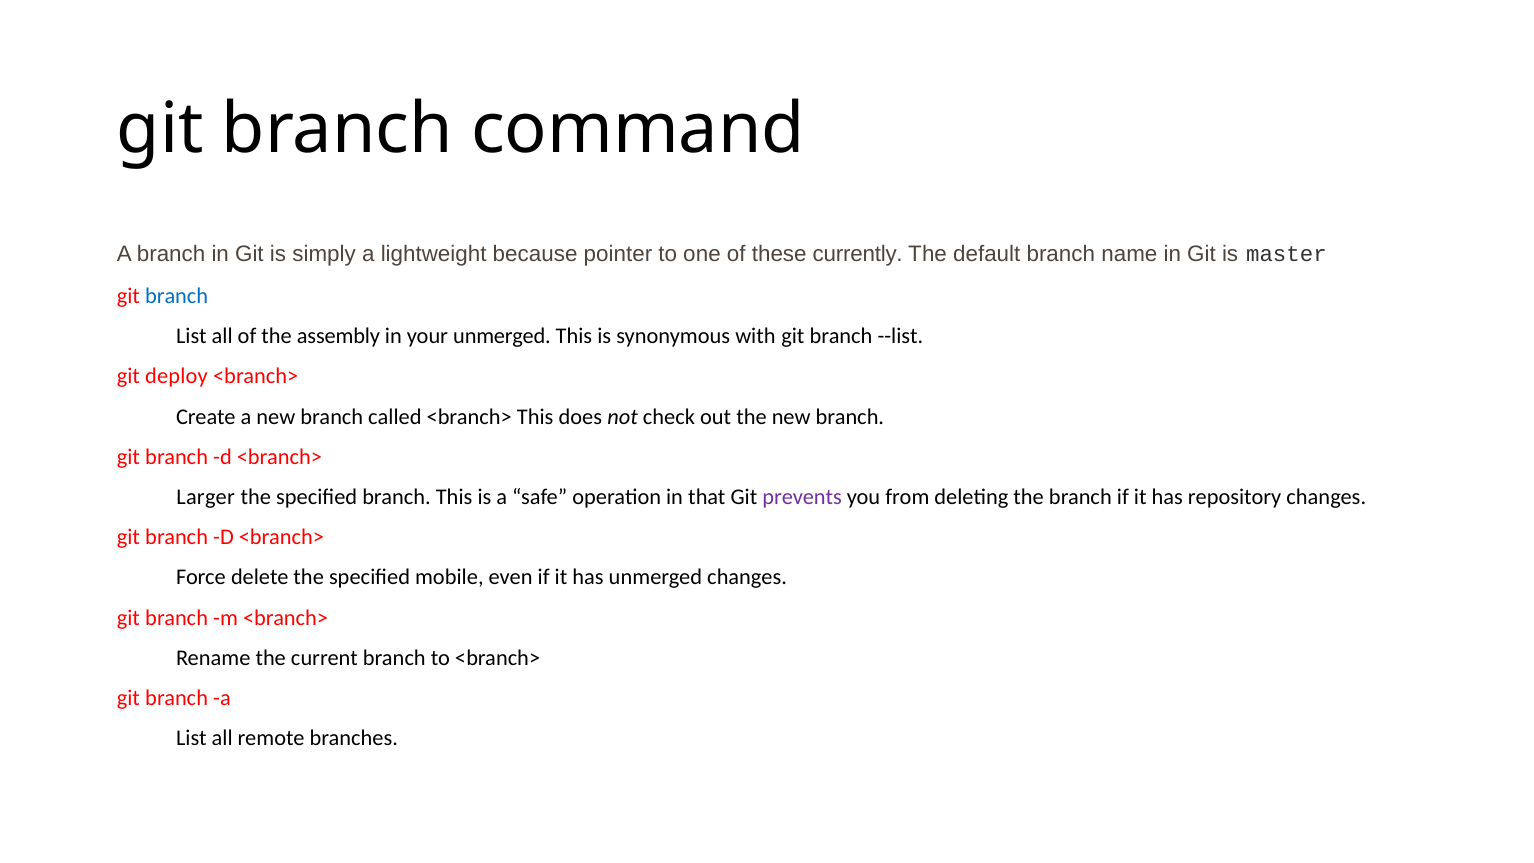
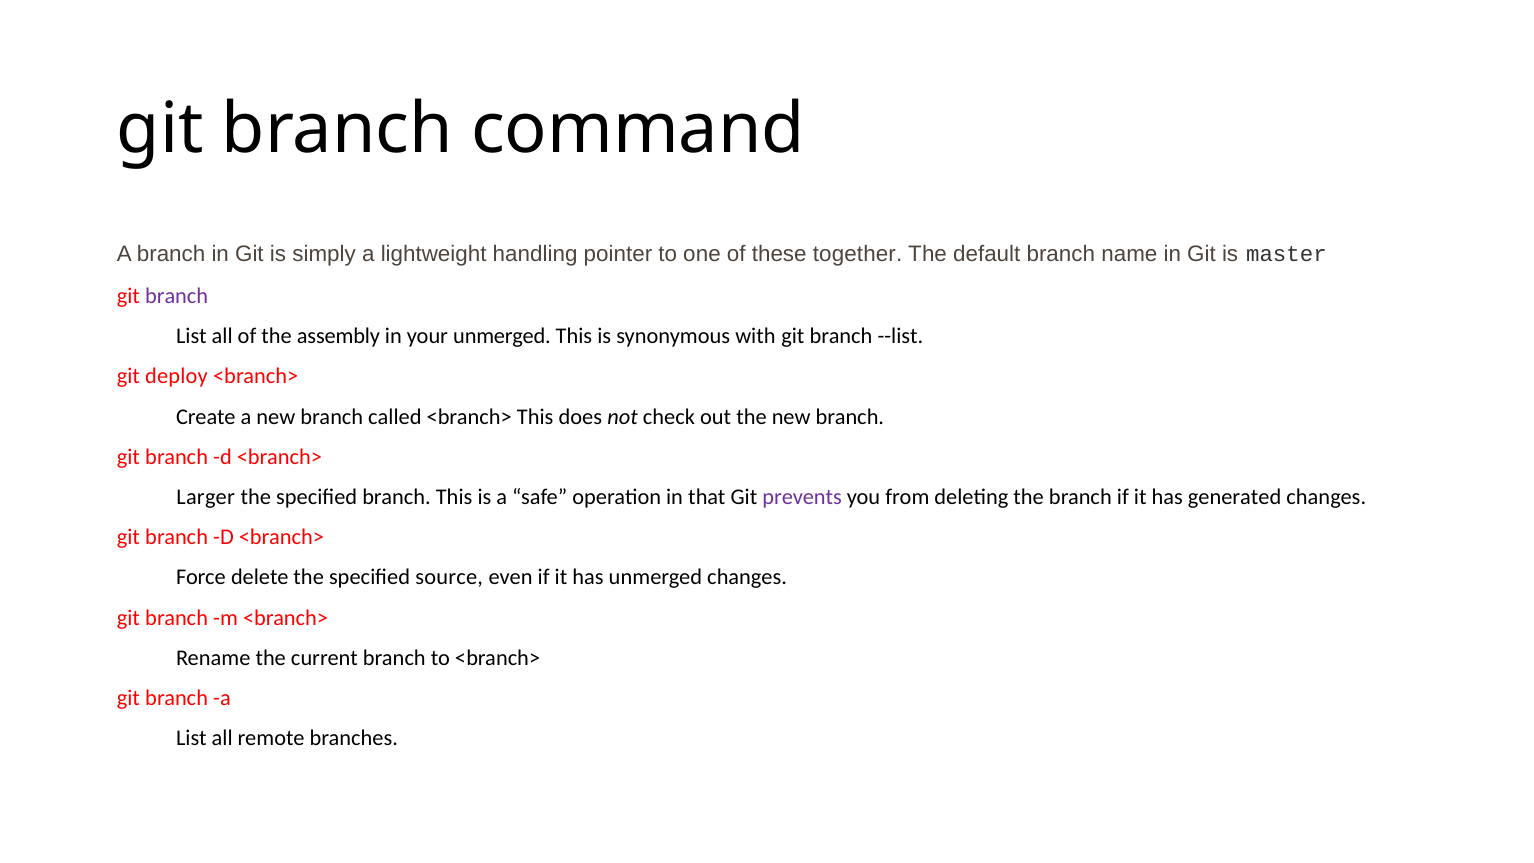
because: because -> handling (535, 254)
currently: currently -> together (858, 254)
branch colour: blue -> purple (177, 296)
repository: repository -> generated (1235, 497)
mobile: mobile -> source (449, 577)
